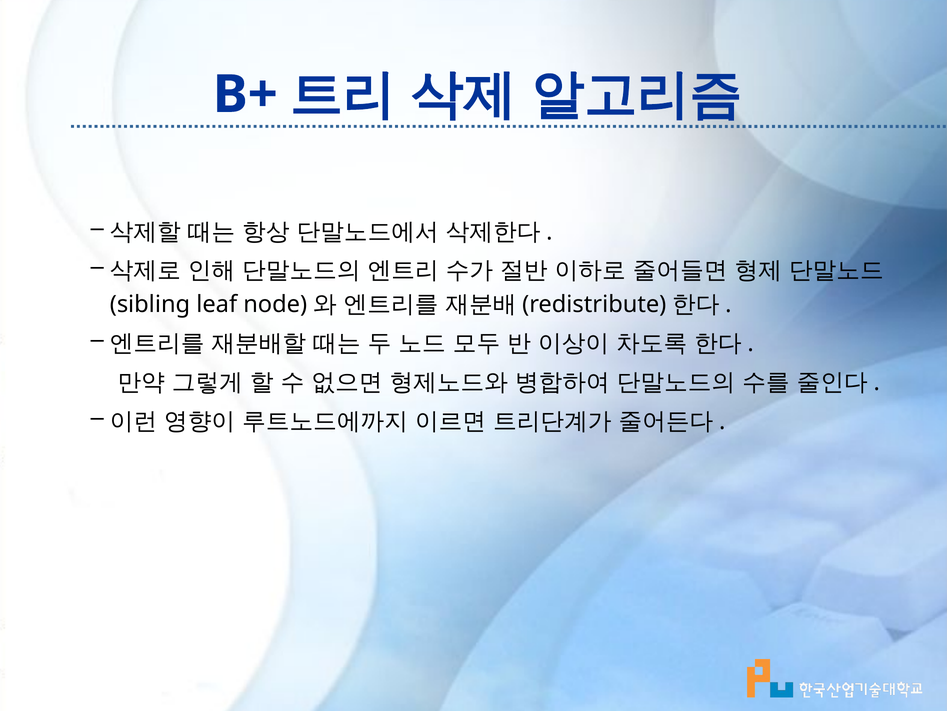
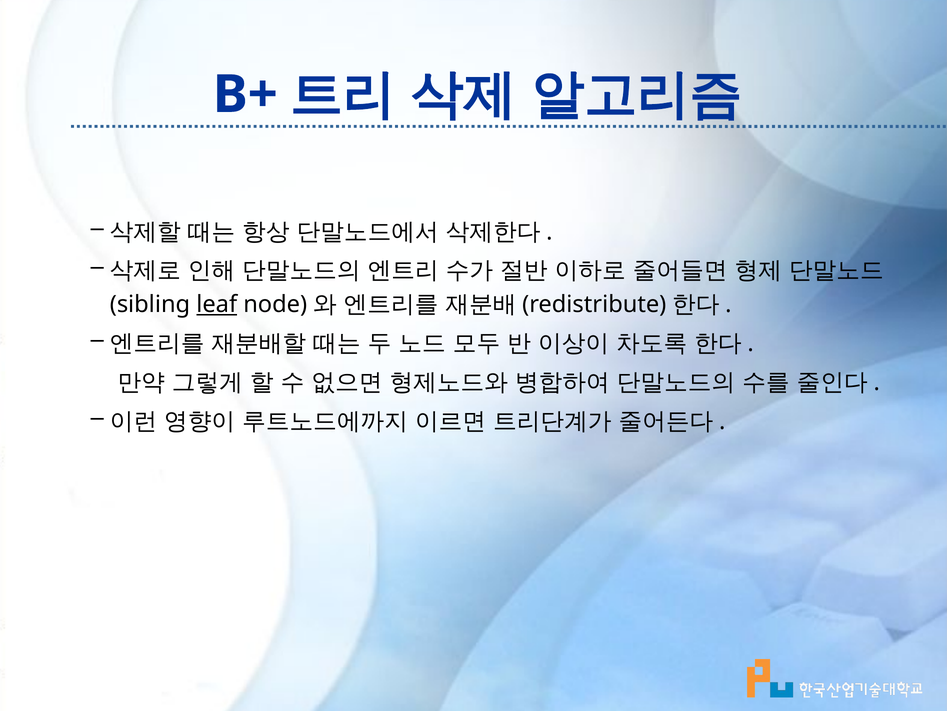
leaf underline: none -> present (217, 304)
